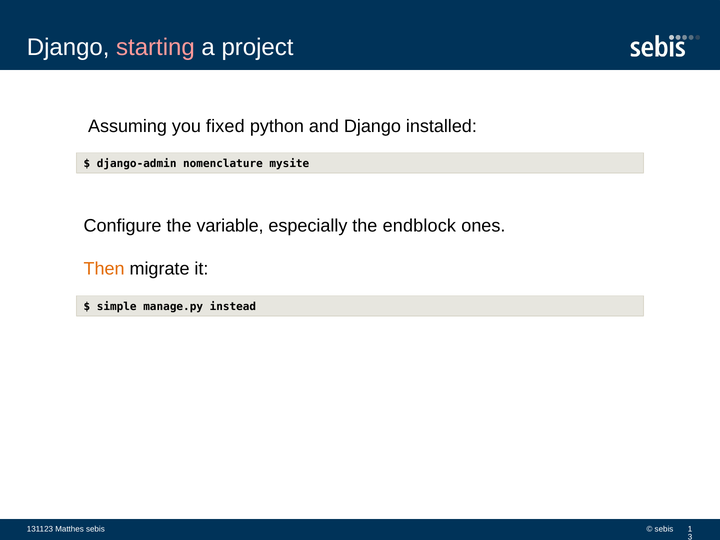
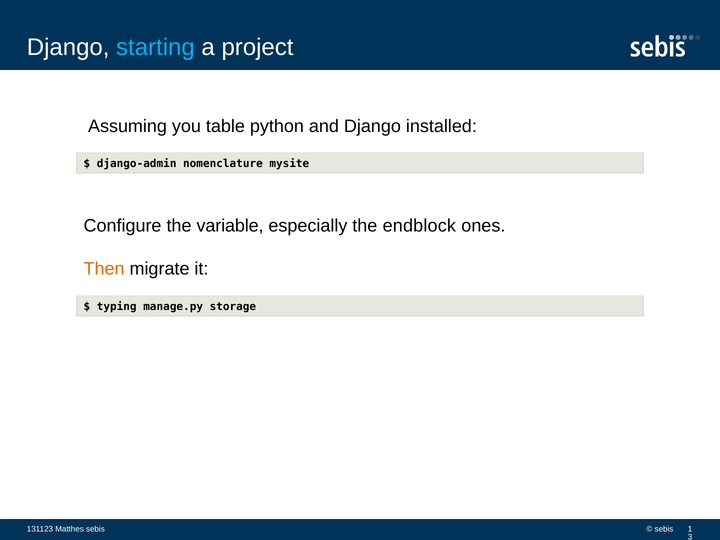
starting colour: pink -> light blue (155, 47)
fixed: fixed -> table (225, 127)
simple: simple -> typing (117, 307)
instead: instead -> storage (233, 307)
